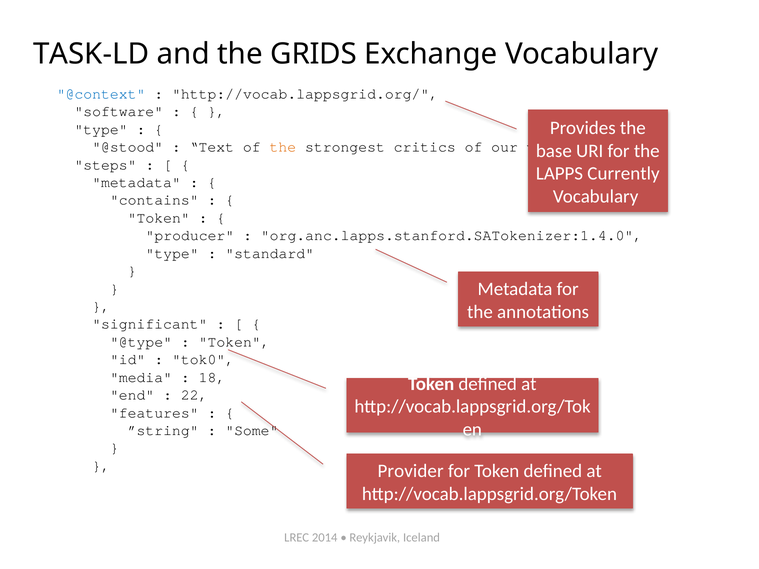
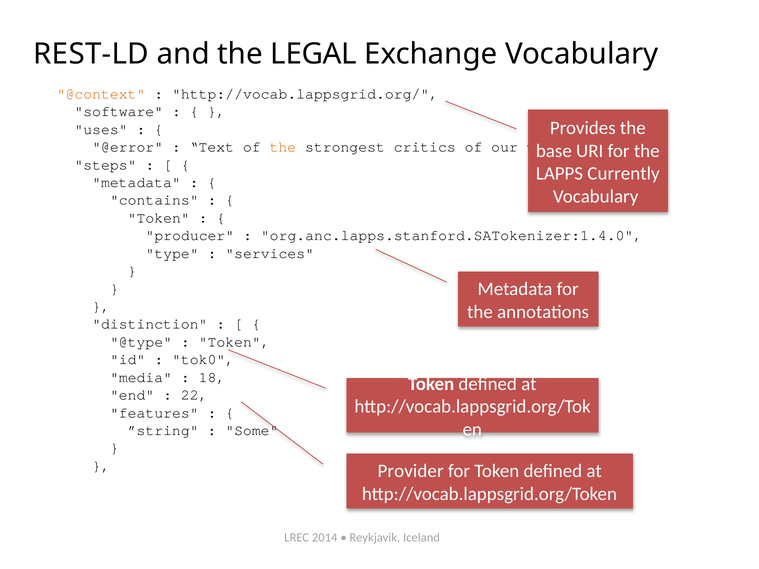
TASK-LD: TASK-LD -> REST-LD (91, 54)
GRIDS: GRIDS -> LEGAL (314, 54)
@context colour: blue -> orange (101, 94)
type: type -> uses (101, 129)
@stood: @stood -> @error (128, 147)
standard: standard -> services (270, 253)
significant: significant -> distinction (150, 324)
